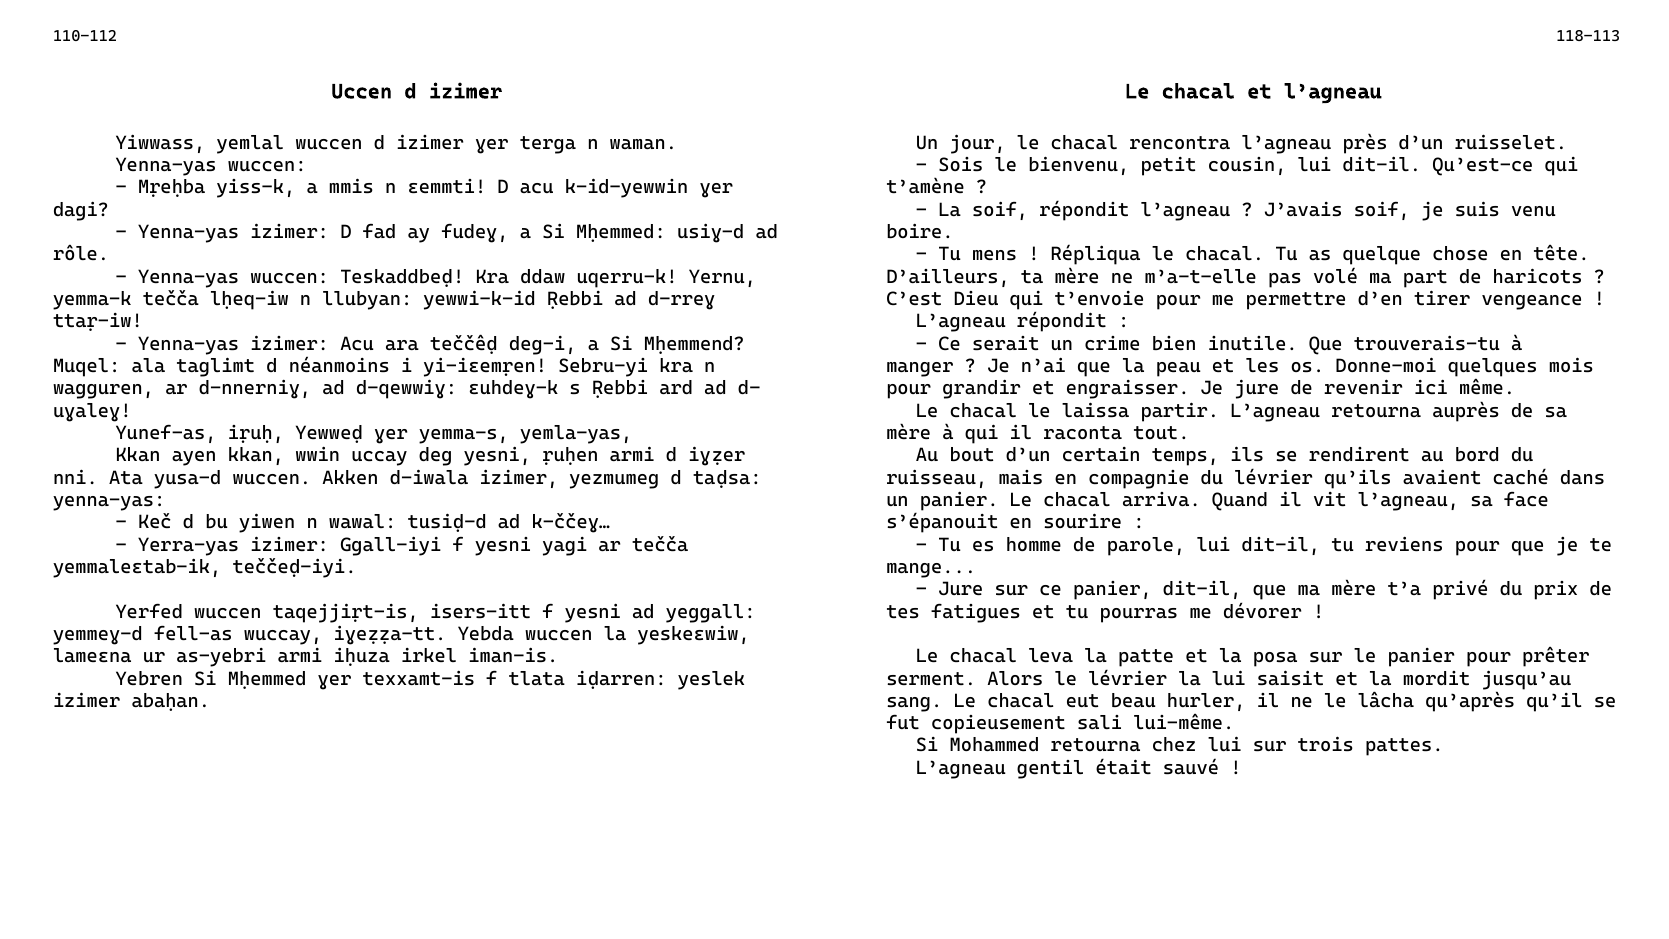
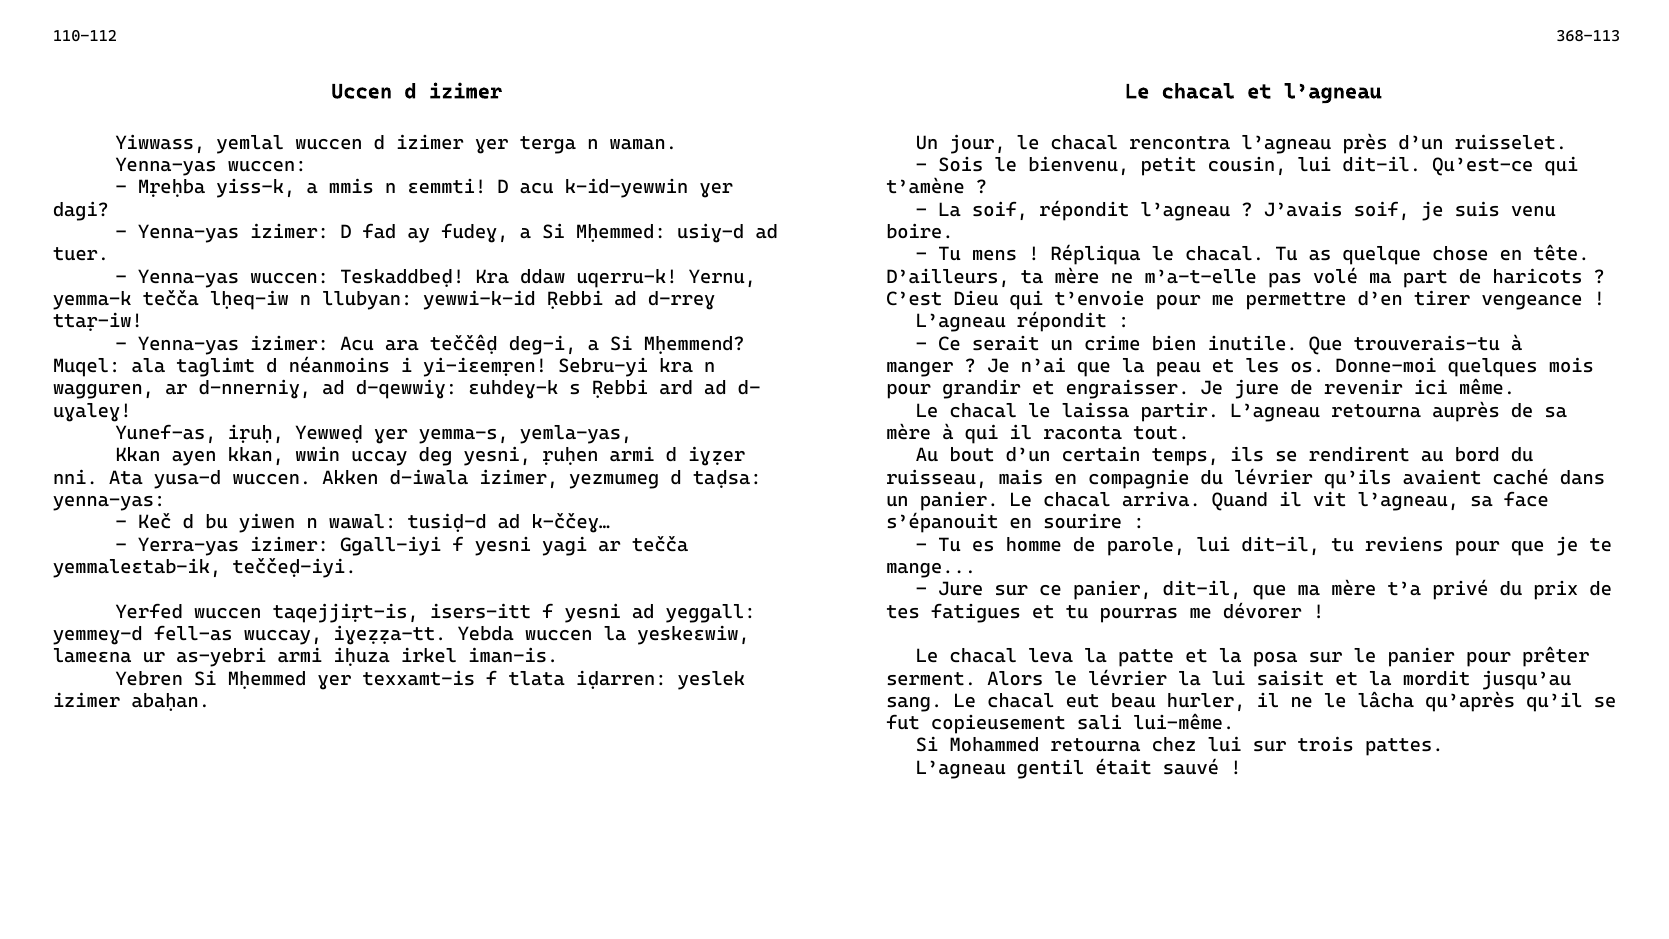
118-113: 118-113 -> 368-113 (1588, 36)
rôle: rôle -> tuer (81, 254)
